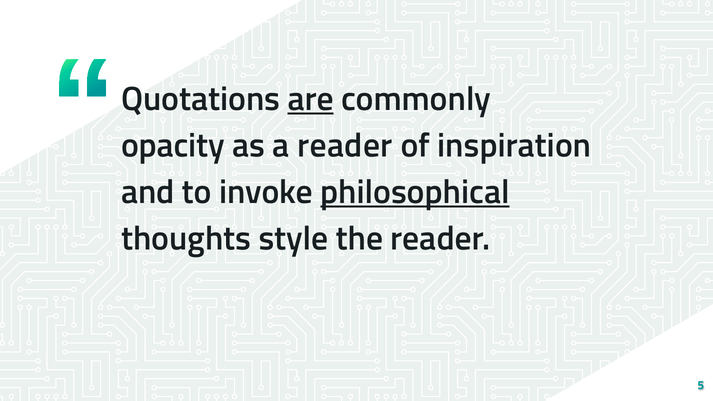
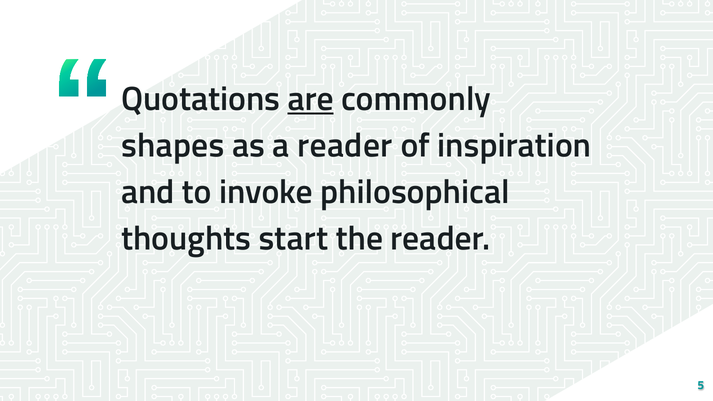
opacity: opacity -> shapes (173, 146)
philosophical underline: present -> none (415, 192)
style: style -> start (293, 239)
